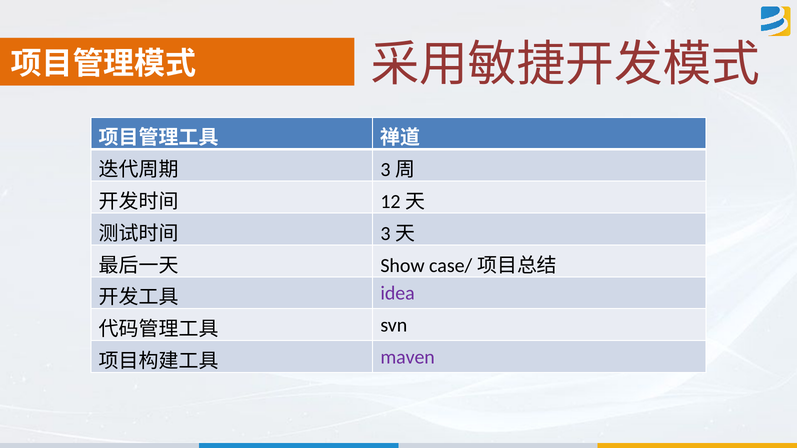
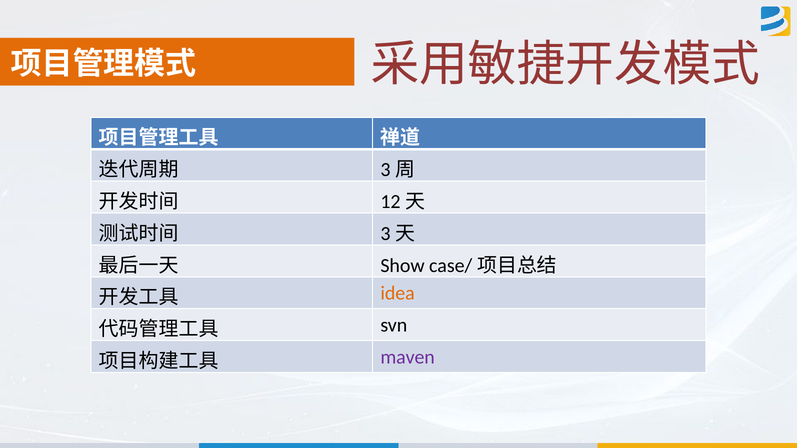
idea colour: purple -> orange (398, 293)
